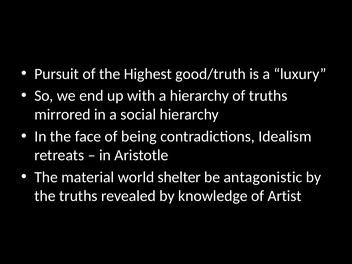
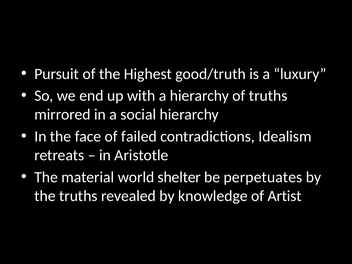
being: being -> failed (139, 136)
antagonistic: antagonistic -> perpetuates (263, 177)
